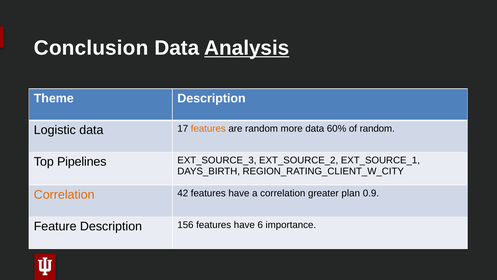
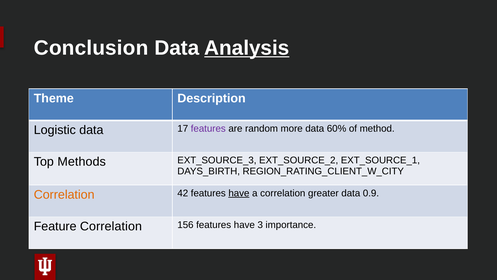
features colour: orange -> purple (208, 128)
of random: random -> method (377, 128)
Pipelines: Pipelines -> Methods (82, 162)
have underline: none -> present (239, 193)
greater plan: plan -> data (351, 193)
Feature Description: Description -> Correlation (111, 226)
6: 6 -> 3 (260, 225)
